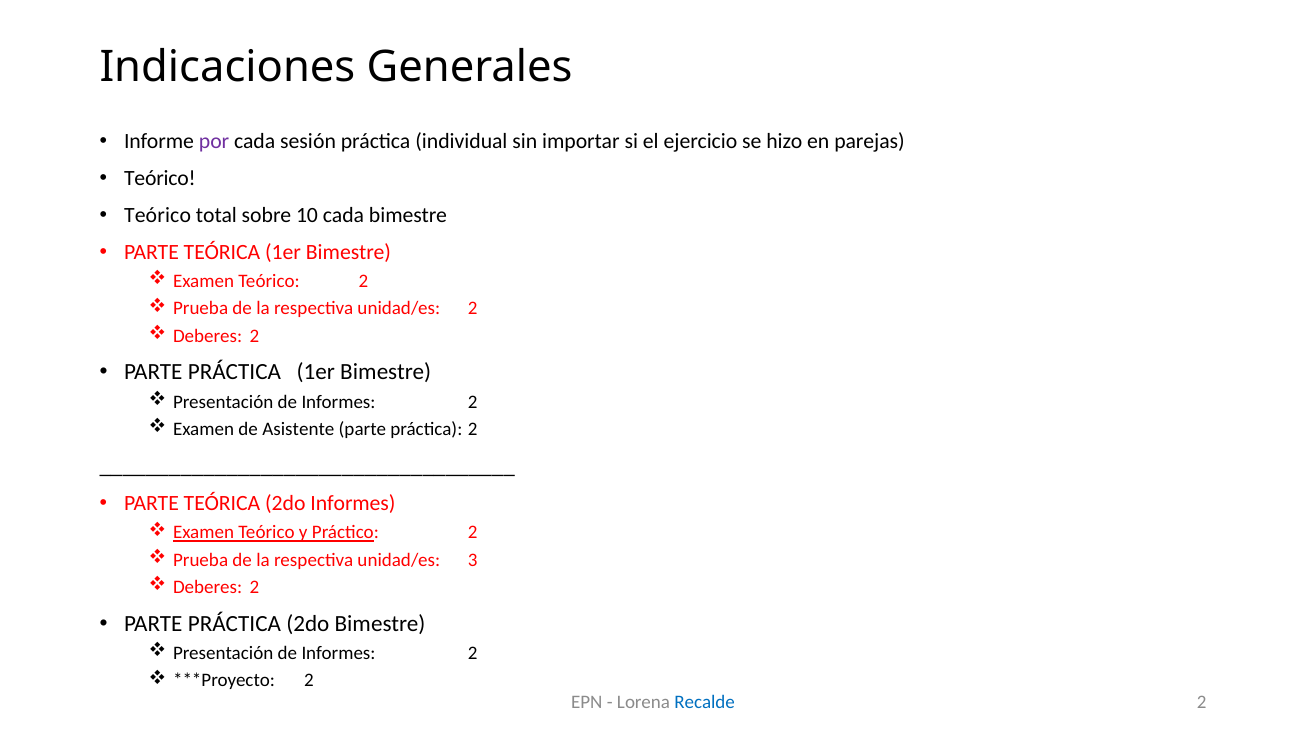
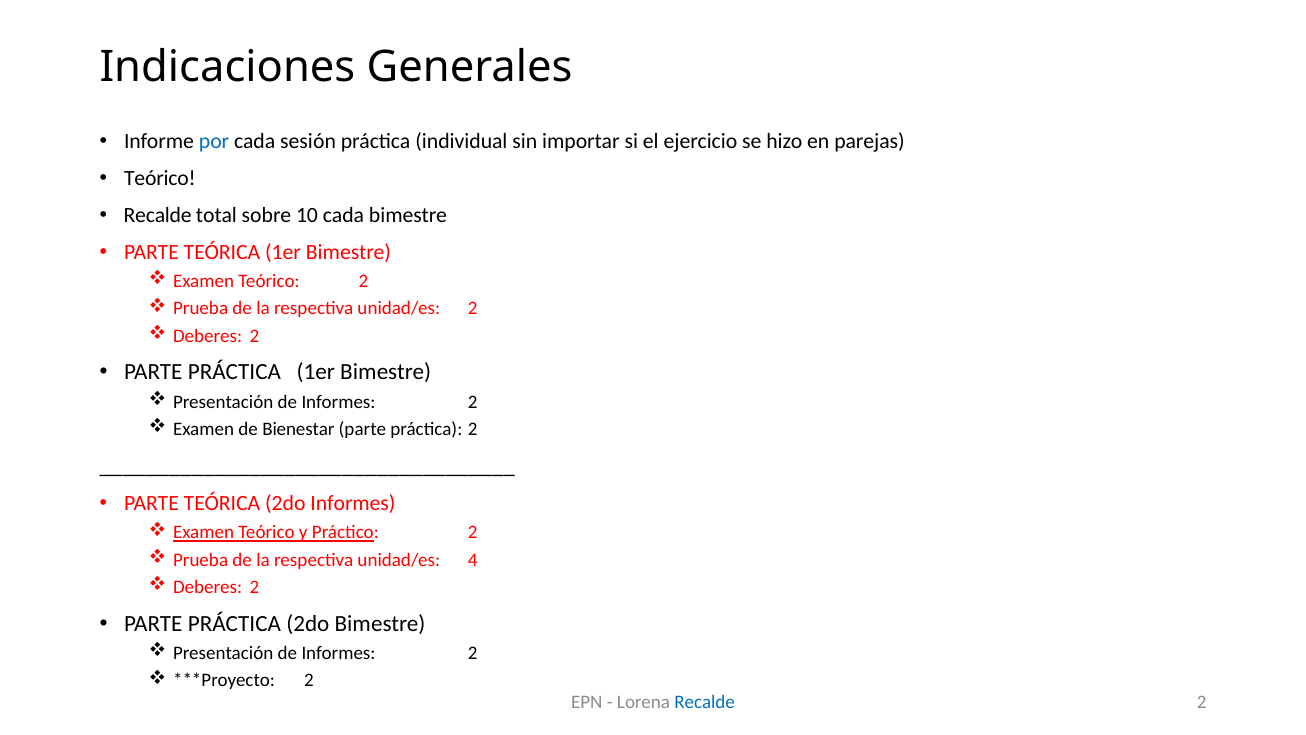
por colour: purple -> blue (214, 141)
Teórico: Teórico -> Recalde (158, 215)
Asistente: Asistente -> Bienestar (298, 429)
3: 3 -> 4 (473, 559)
